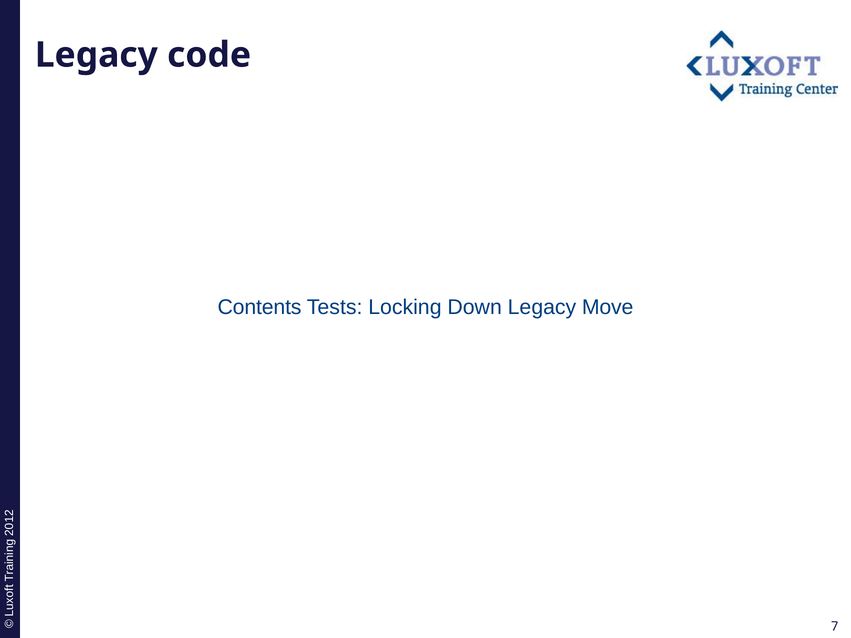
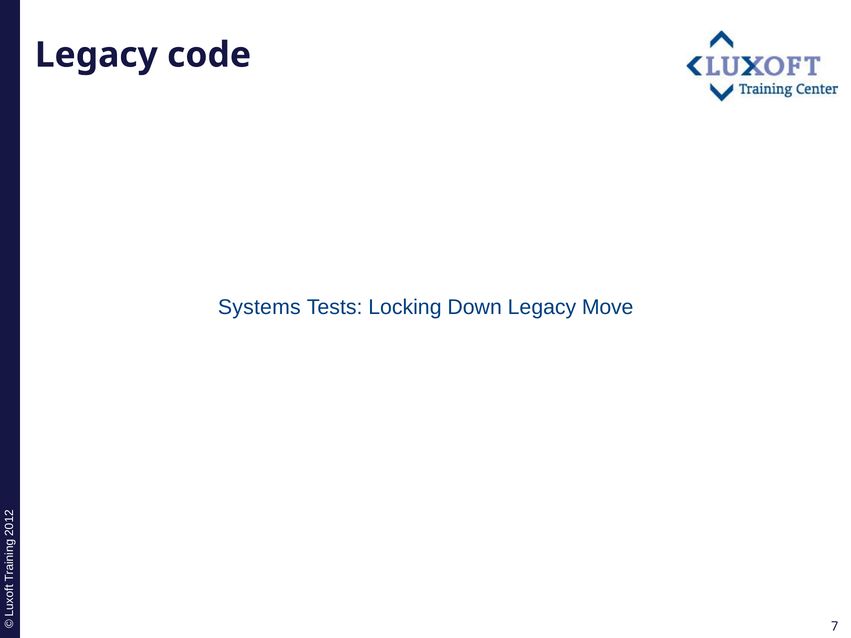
Contents: Contents -> Systems (259, 307)
